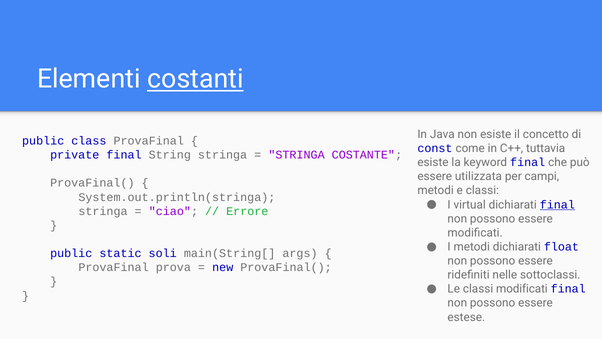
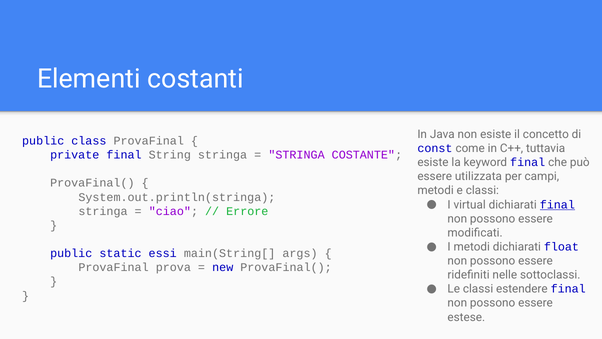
costanti underline: present -> none (195, 79)
soli: soli -> essi (163, 253)
classi modificati: modificati -> estendere (522, 289)
